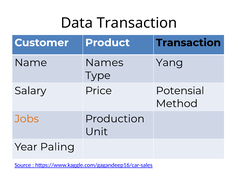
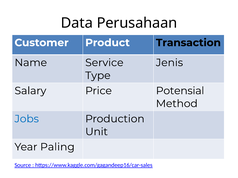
Data Transaction: Transaction -> Perusahaan (137, 23)
Names: Names -> Service (104, 63)
Yang: Yang -> Jenis (169, 63)
Jobs colour: orange -> blue (27, 119)
